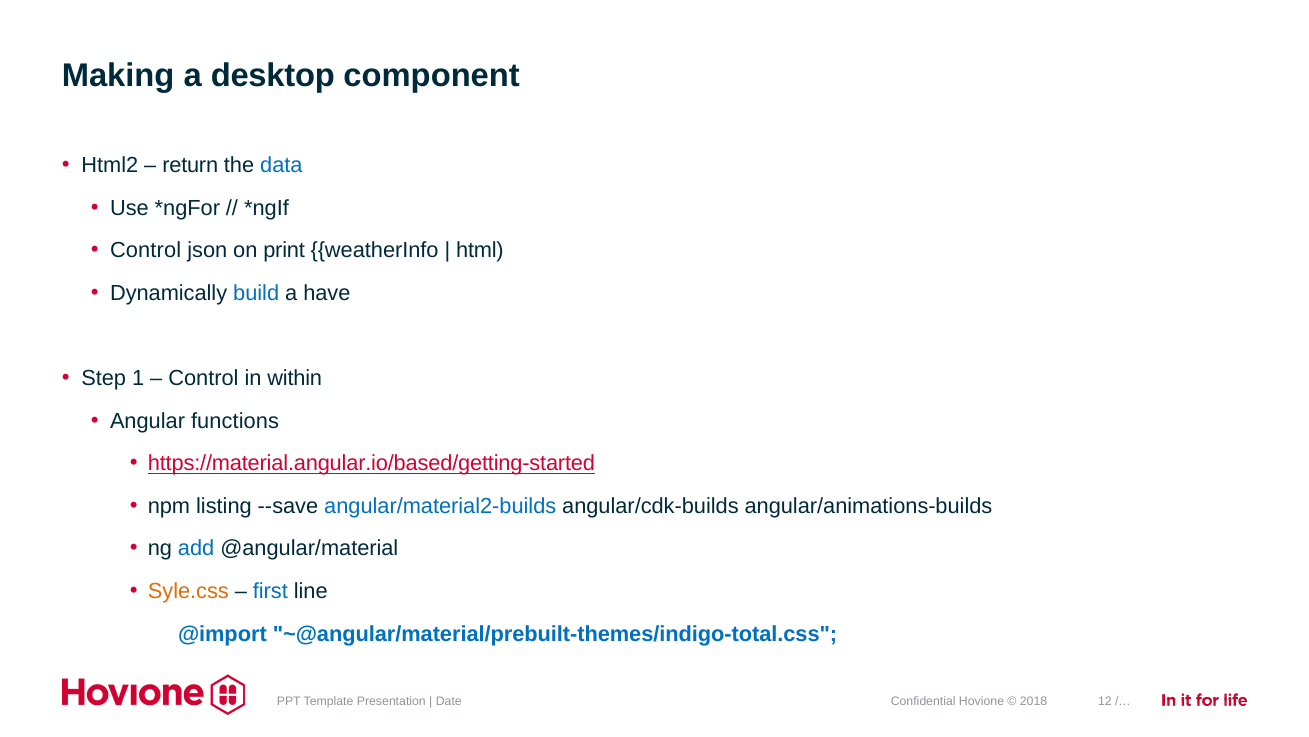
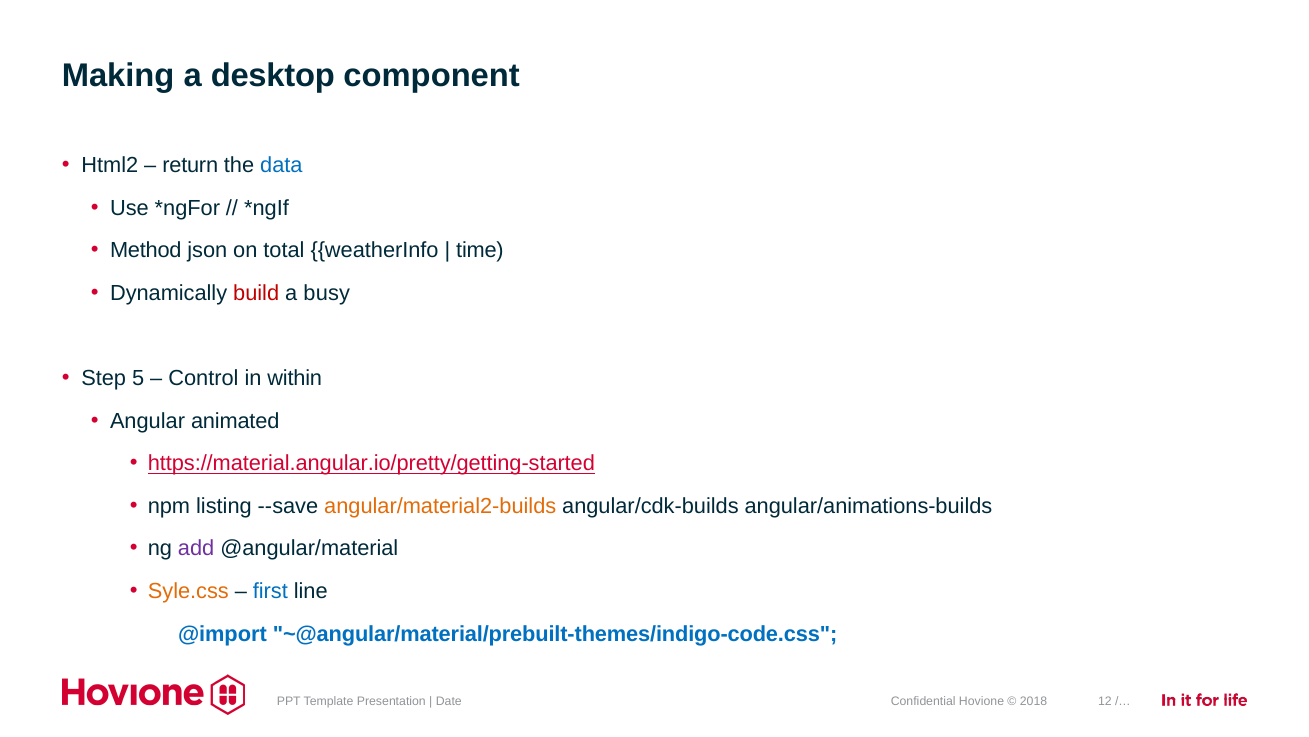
Control: Control -> Method (146, 250)
print: print -> total (284, 250)
html: html -> time (480, 250)
build colour: blue -> red (256, 293)
have: have -> busy (327, 293)
1: 1 -> 5 (138, 378)
functions: functions -> animated (235, 421)
https://material.angular.io/based/getting-started: https://material.angular.io/based/getting-started -> https://material.angular.io/pretty/getting-started (371, 463)
angular/material2-builds colour: blue -> orange (440, 506)
add colour: blue -> purple (196, 548)
~@angular/material/prebuilt-themes/indigo-total.css: ~@angular/material/prebuilt-themes/indigo-total.css -> ~@angular/material/prebuilt-themes/indigo-code.css (555, 633)
